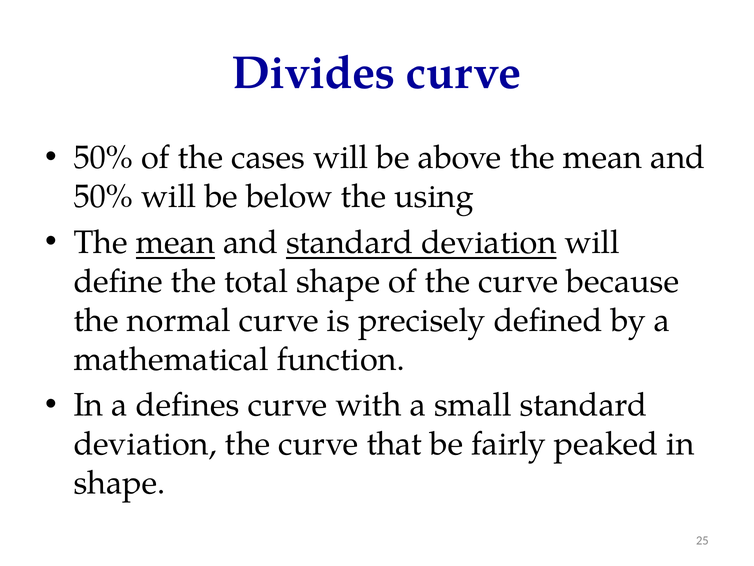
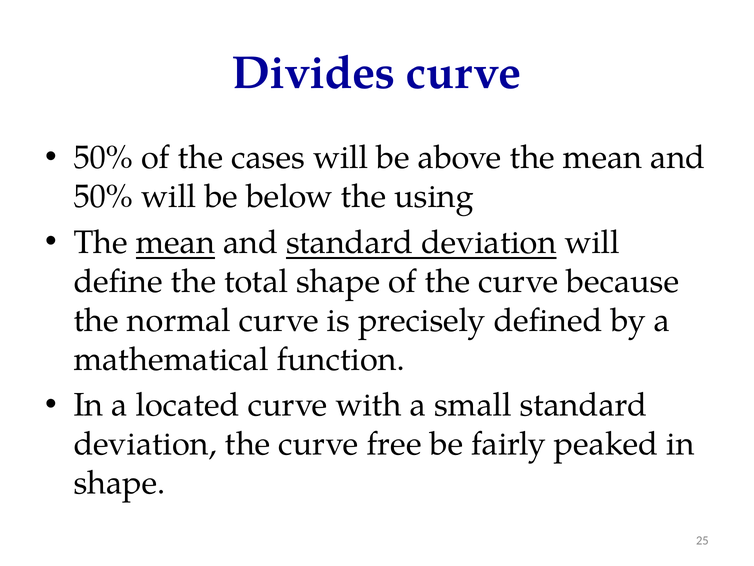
defines: defines -> located (188, 405)
that: that -> free (394, 444)
